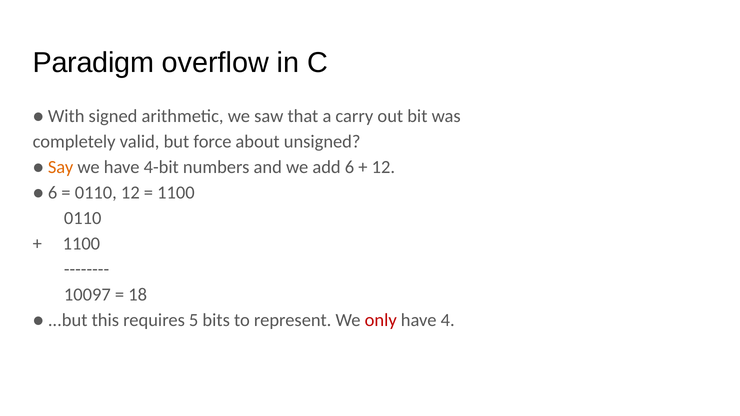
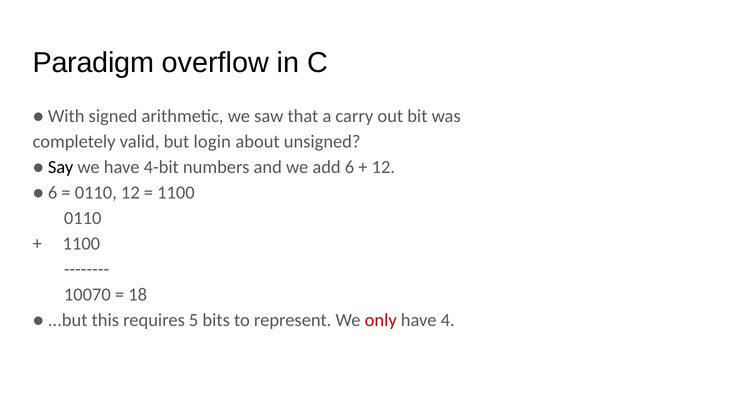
force: force -> login (212, 142)
Say colour: orange -> black (61, 167)
10097: 10097 -> 10070 (87, 295)
